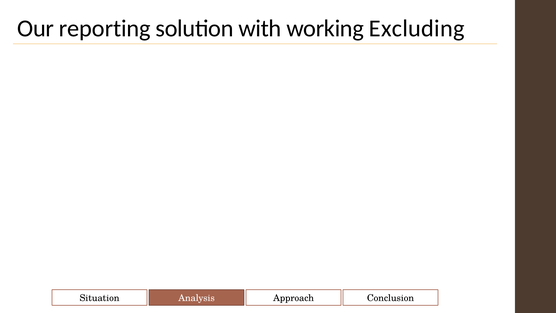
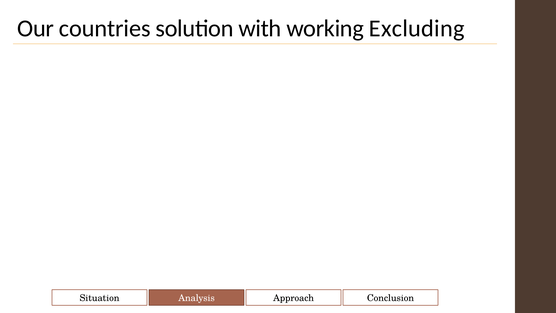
reporting: reporting -> countries (105, 28)
